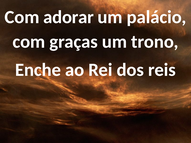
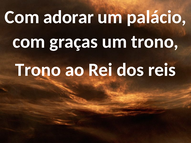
Enche: Enche -> Trono (38, 70)
